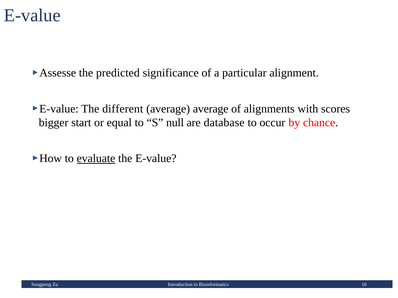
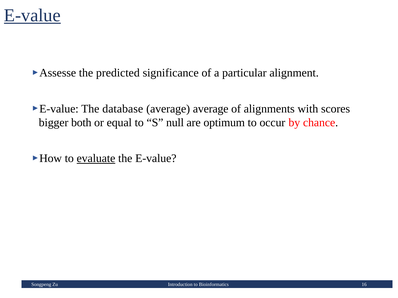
E-value underline: none -> present (32, 15)
different: different -> database (123, 109)
start: start -> both (81, 123)
database: database -> optimum (224, 123)
